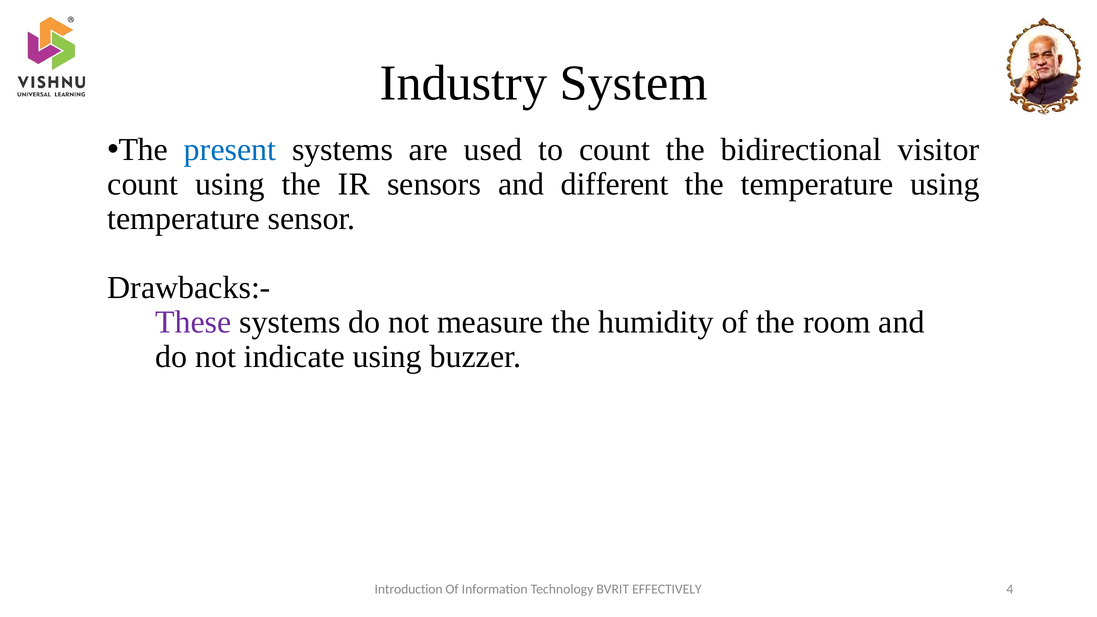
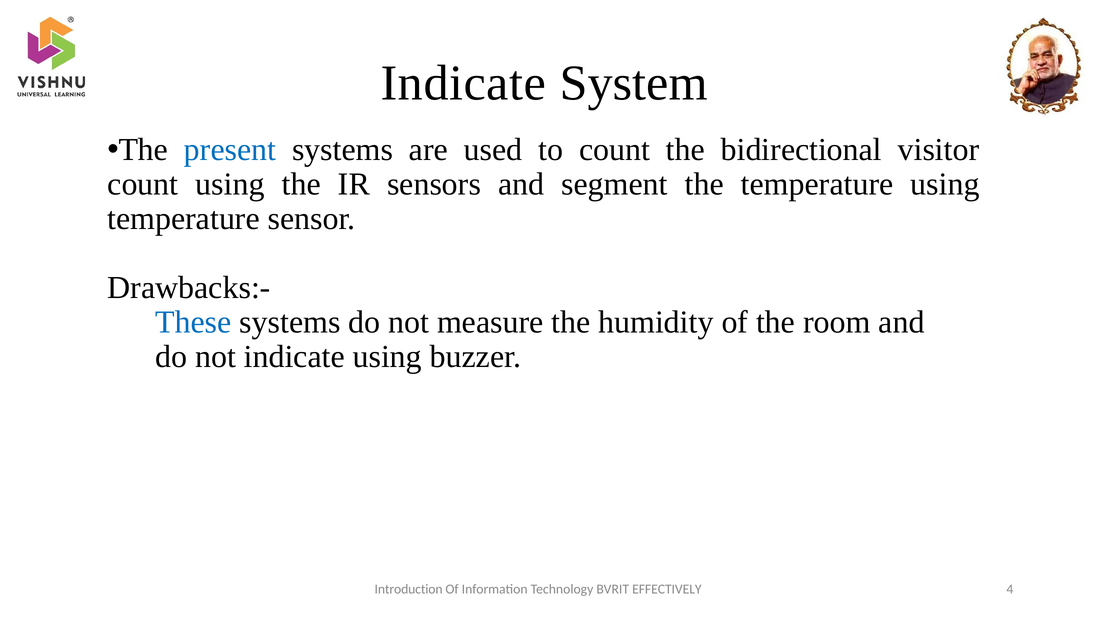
Industry: Industry -> Indicate (463, 83)
different: different -> segment (615, 184)
These colour: purple -> blue (193, 322)
